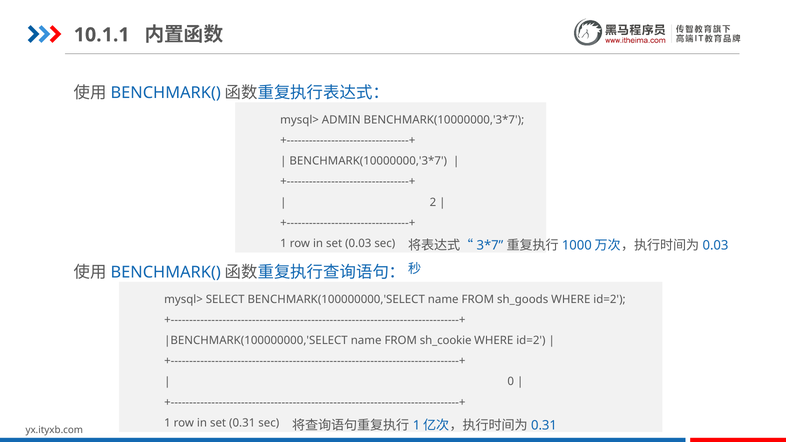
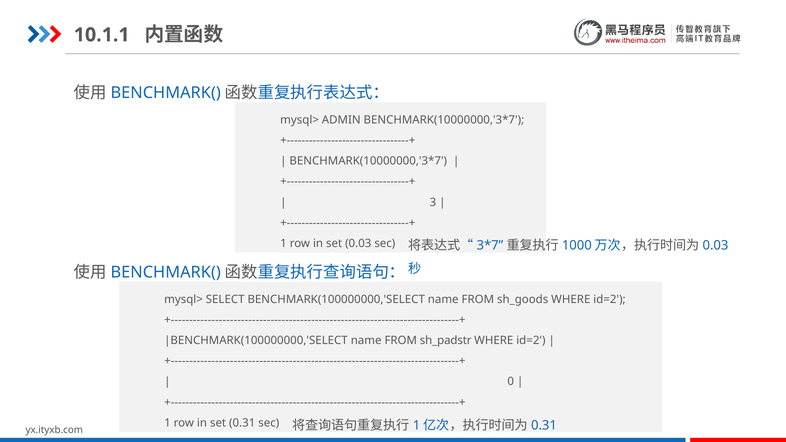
2: 2 -> 3 (433, 202)
sh_cookie: sh_cookie -> sh_padstr (446, 341)
